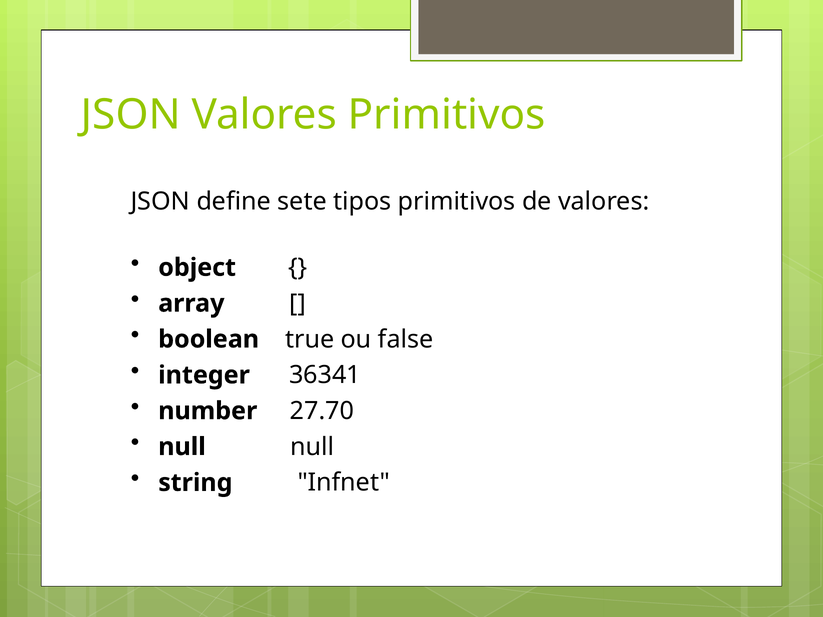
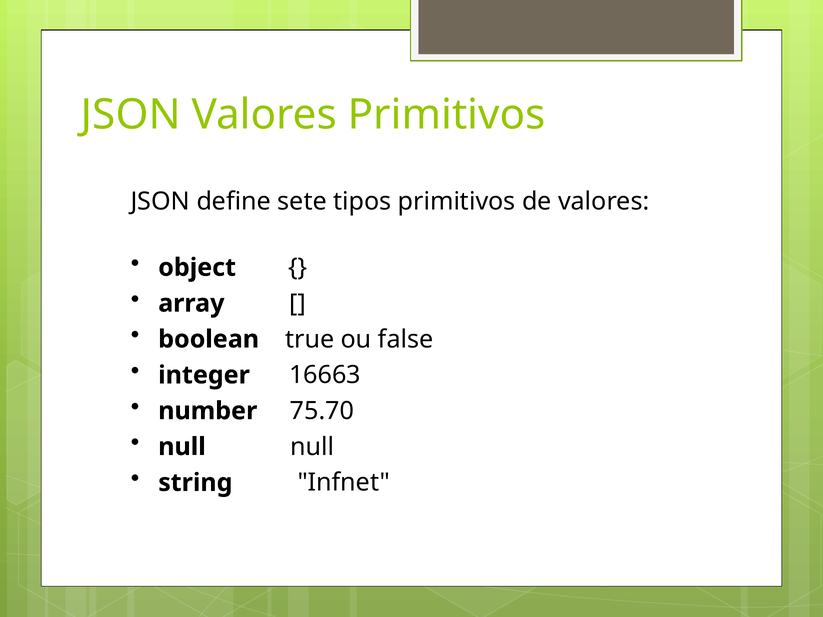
36341: 36341 -> 16663 (325, 375)
27.70: 27.70 -> 75.70 (322, 411)
